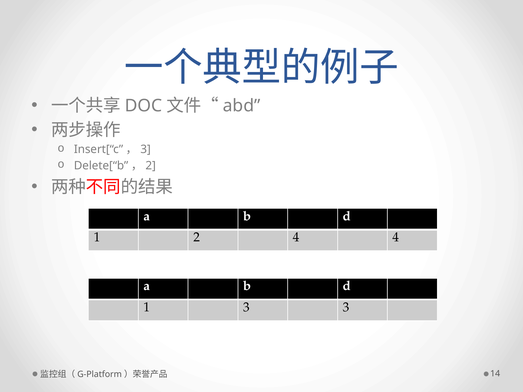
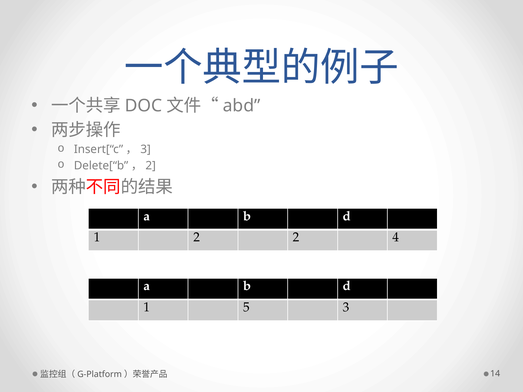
2 4: 4 -> 2 (296, 237)
1 3: 3 -> 5 (246, 307)
